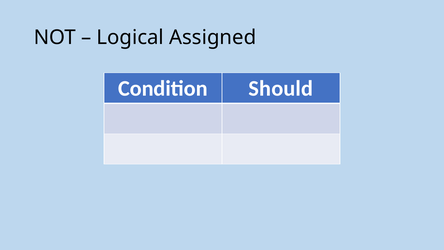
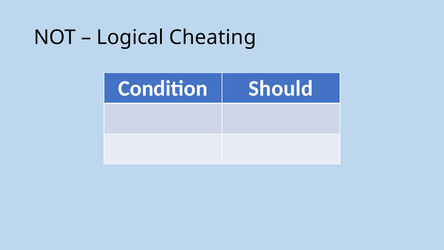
Assigned: Assigned -> Cheating (213, 37)
